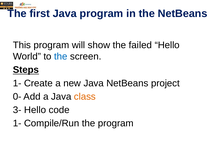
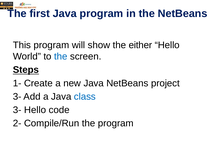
failed: failed -> either (140, 45)
0-: 0- -> 3- (17, 97)
class colour: orange -> blue (85, 97)
1-: 1- -> 2- (17, 123)
